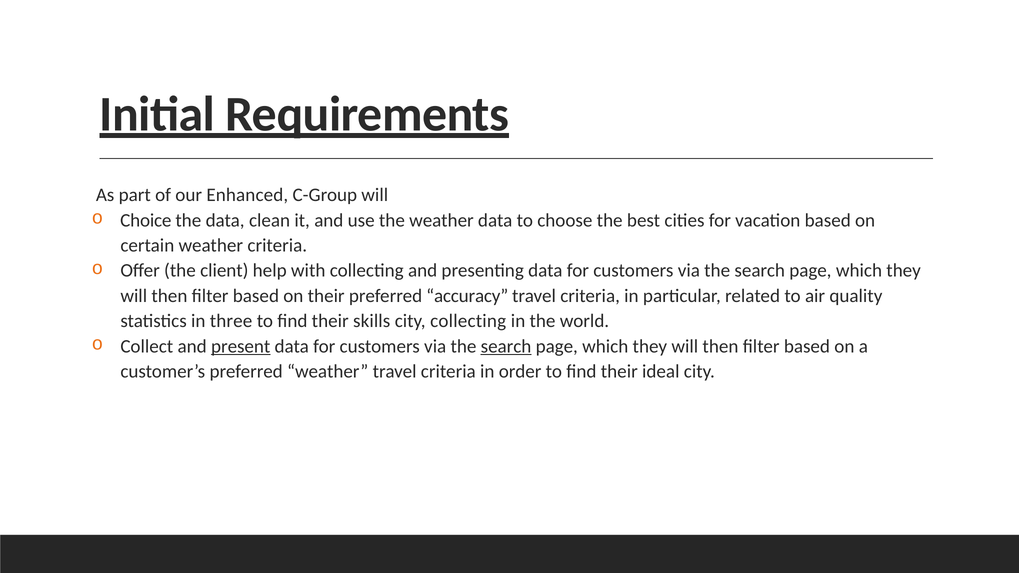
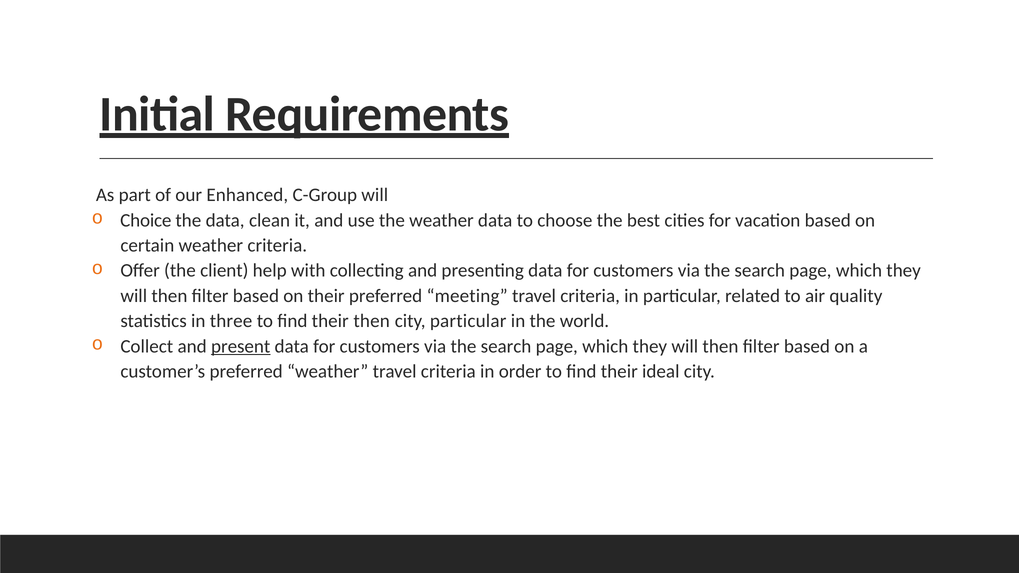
accuracy: accuracy -> meeting (467, 296)
their skills: skills -> then (372, 321)
city collecting: collecting -> particular (468, 321)
search underline: present -> none (506, 346)
